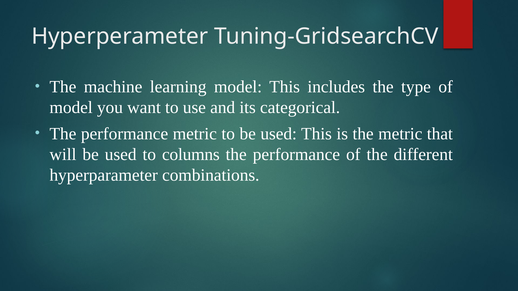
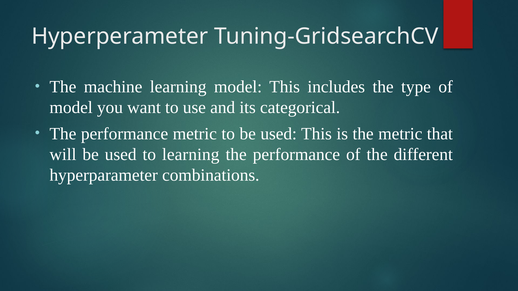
to columns: columns -> learning (191, 155)
